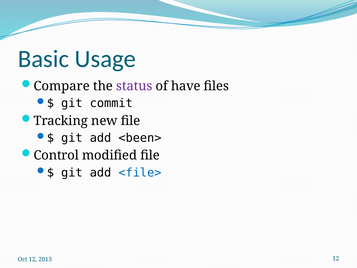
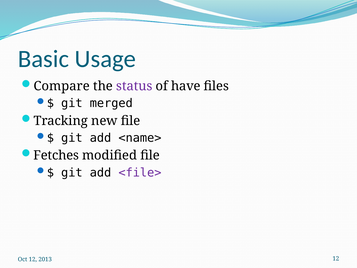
commit: commit -> merged (111, 103)
<been>: <been> -> <name> (140, 138)
Control: Control -> Fetches (56, 155)
<file> colour: blue -> purple (140, 173)
